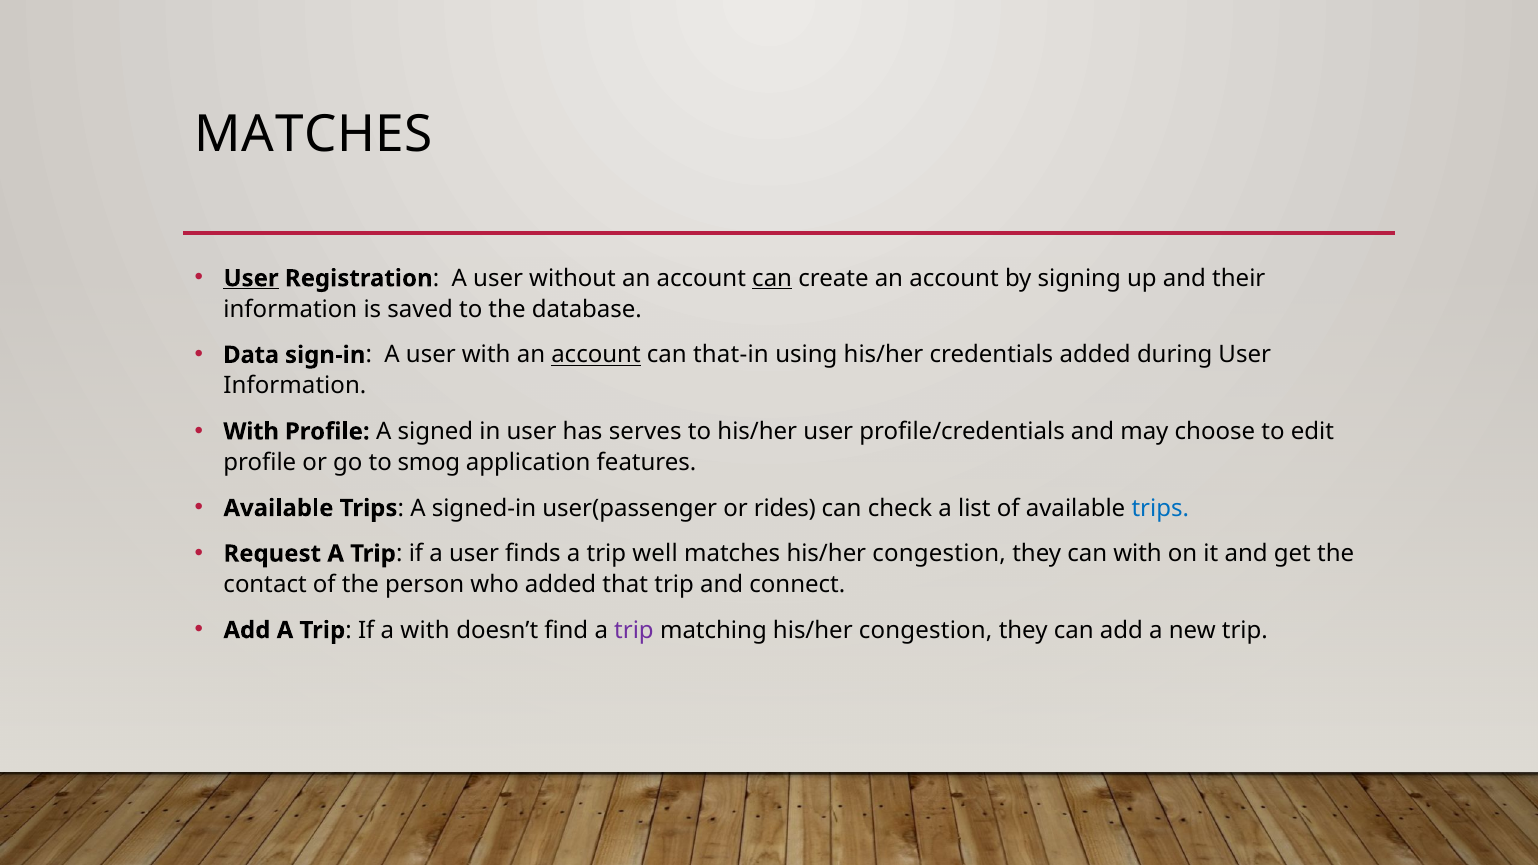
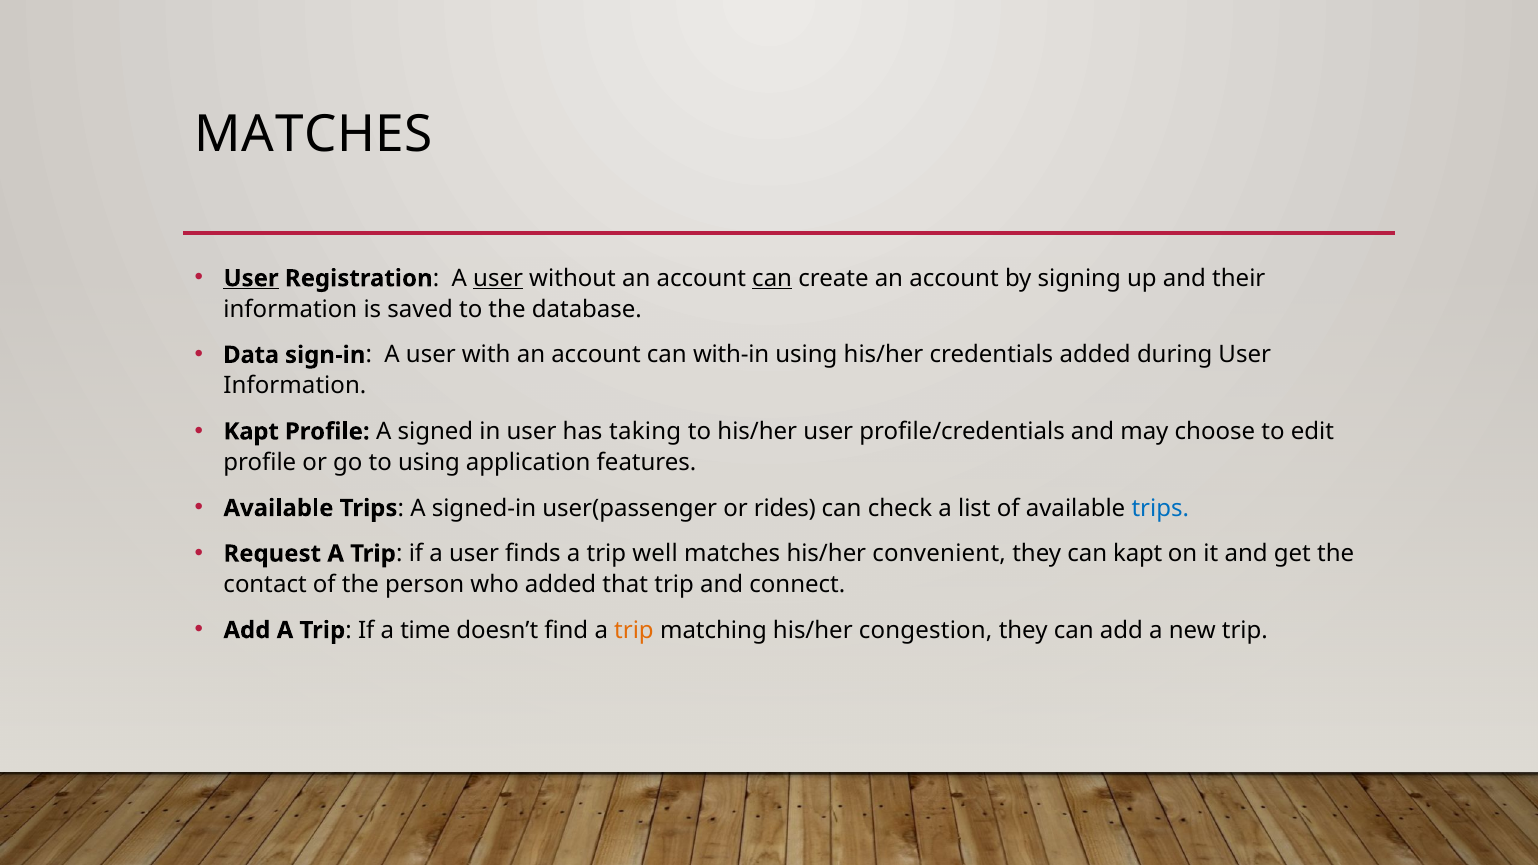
user underline: none -> present (498, 278)
account underline: present -> none (596, 355)
that-in: that-in -> with-in (731, 355)
With: With -> Kapt (251, 432)
serves: serves -> taking (645, 432)
to smog: smog -> using (429, 463)
matches his/her congestion: congestion -> convenient (939, 554)
can with: with -> kapt (1138, 554)
a with: with -> time (425, 630)
trip colour: purple -> orange (634, 630)
